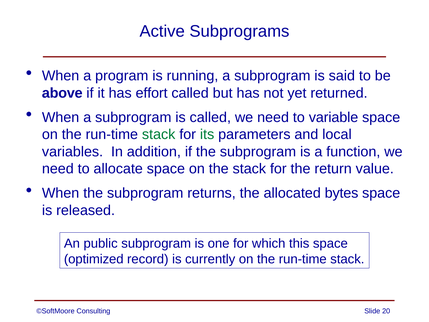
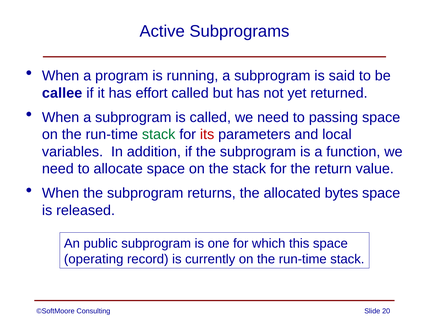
above: above -> callee (62, 93)
variable: variable -> passing (333, 117)
its colour: green -> red (207, 134)
optimized: optimized -> operating (94, 259)
